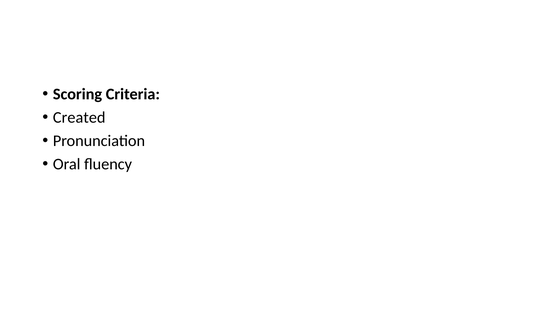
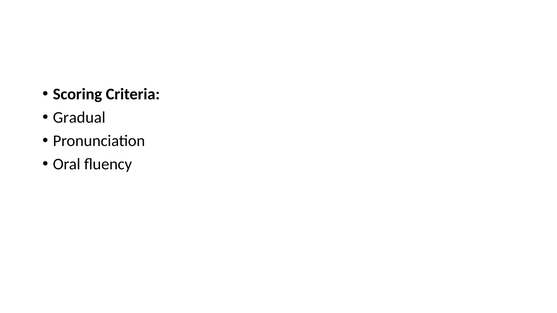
Created: Created -> Gradual (79, 118)
